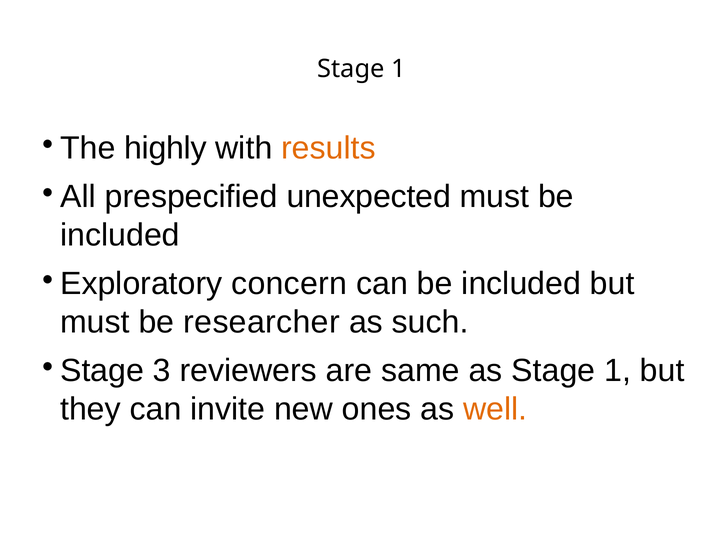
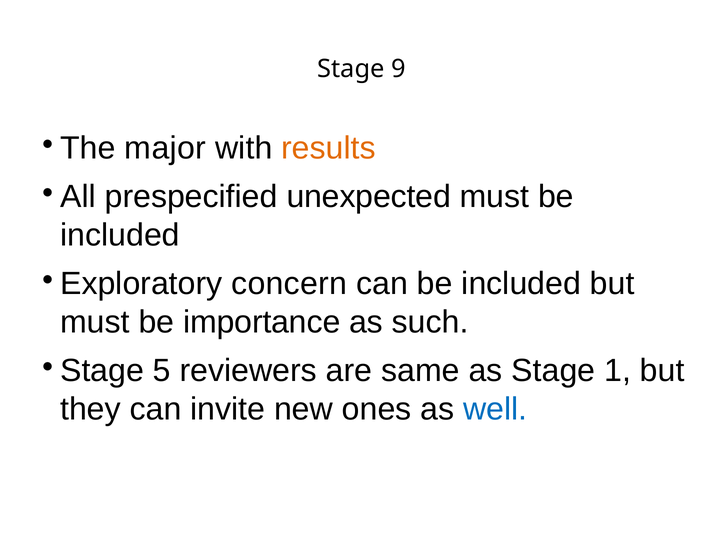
1: 1 -> 9 (398, 69)
highly: highly -> major (165, 148)
researcher: researcher -> importance (262, 322)
3: 3 -> 5 (162, 371)
well colour: orange -> blue (495, 409)
